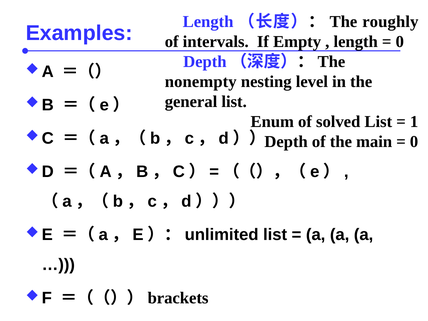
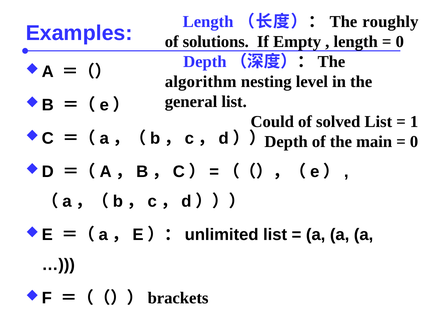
intervals: intervals -> solutions (216, 42)
nonempty: nonempty -> algorithm (201, 82)
Enum: Enum -> Could (272, 122)
